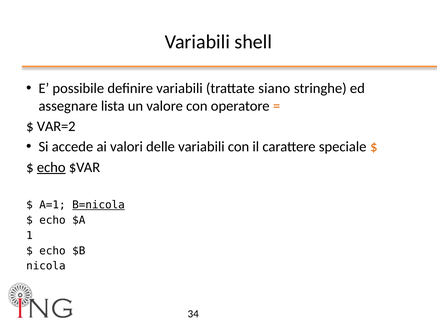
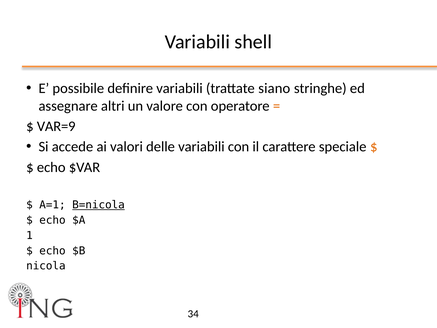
lista: lista -> altri (113, 106)
VAR=2: VAR=2 -> VAR=9 (56, 126)
echo underline: present -> none (51, 167)
